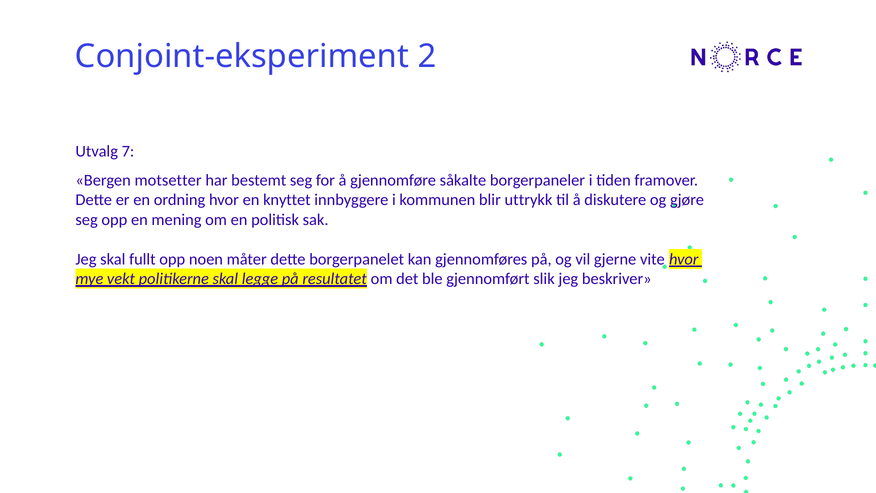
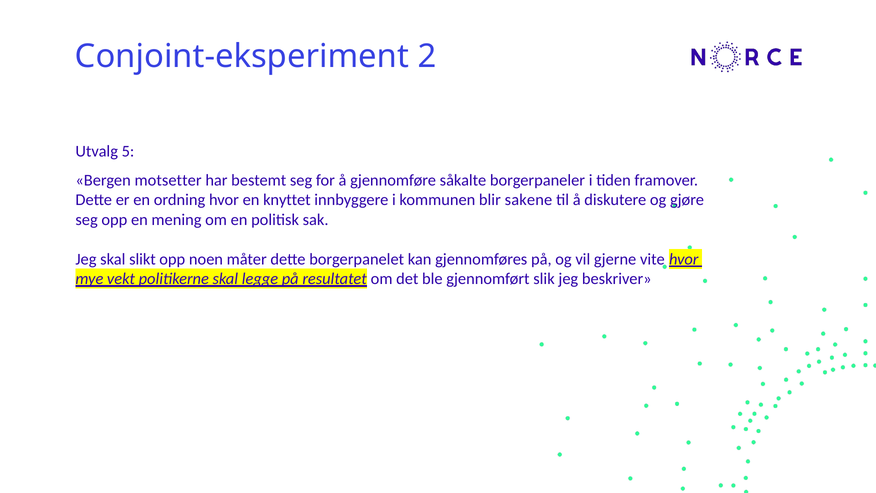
7: 7 -> 5 (128, 151)
uttrykk: uttrykk -> sakene (528, 200)
fullt: fullt -> slikt (142, 259)
